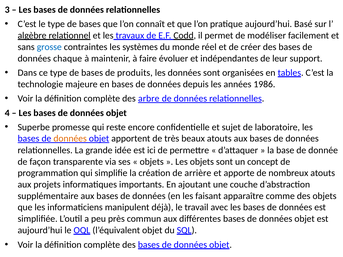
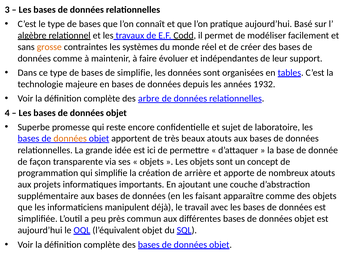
grosse colour: blue -> orange (49, 47)
données chaque: chaque -> comme (68, 59)
de produits: produits -> simplifie (135, 73)
1986: 1986 -> 1932 (264, 84)
